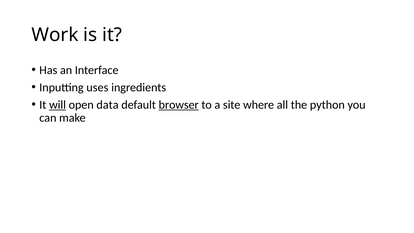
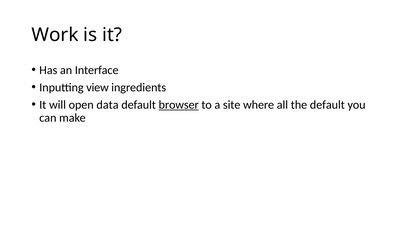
uses: uses -> view (98, 87)
will underline: present -> none (58, 105)
the python: python -> default (327, 105)
